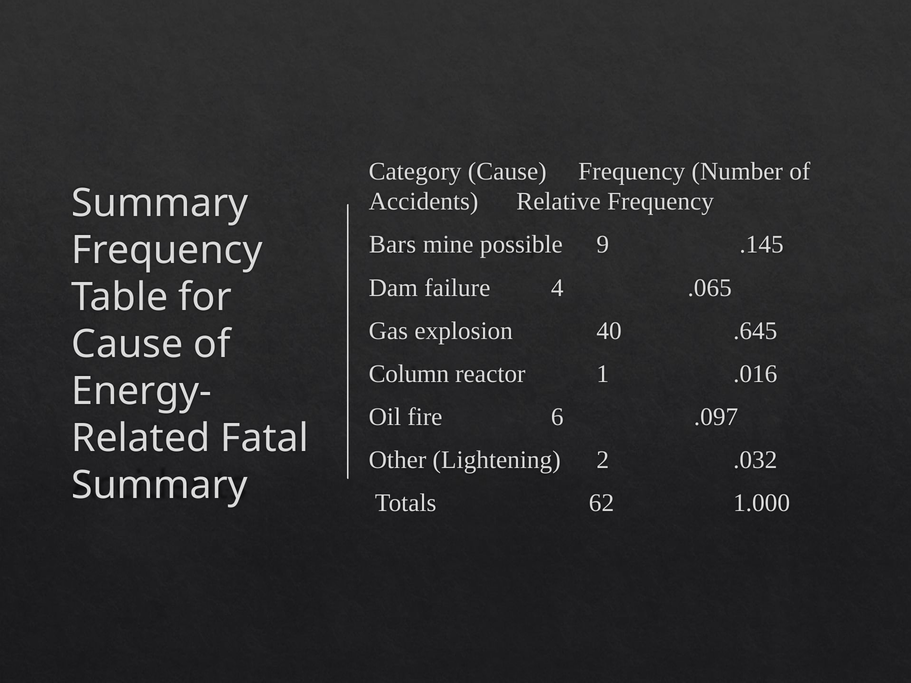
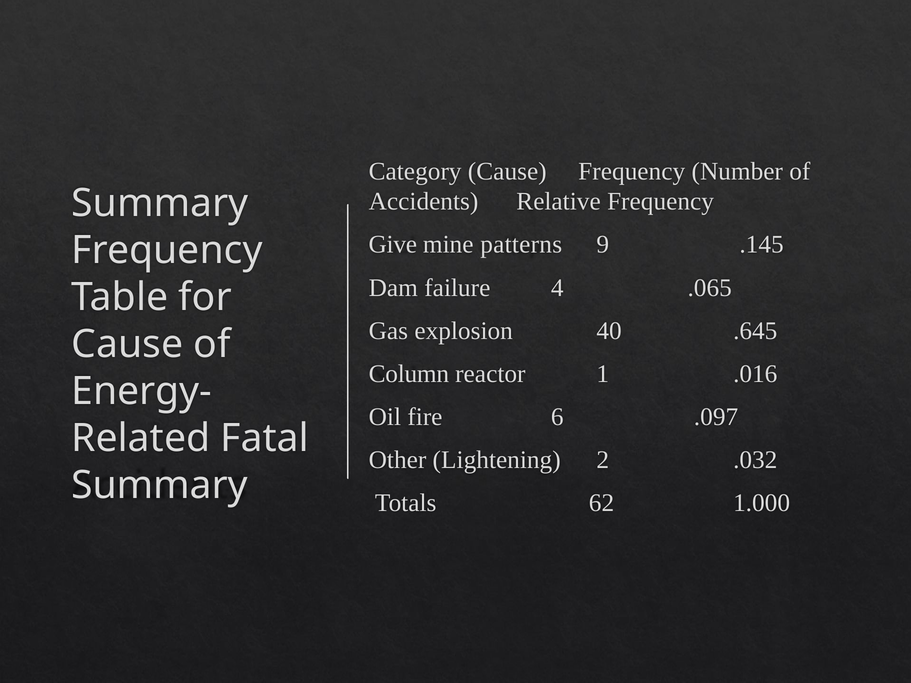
Bars: Bars -> Give (393, 245)
possible: possible -> patterns (521, 245)
